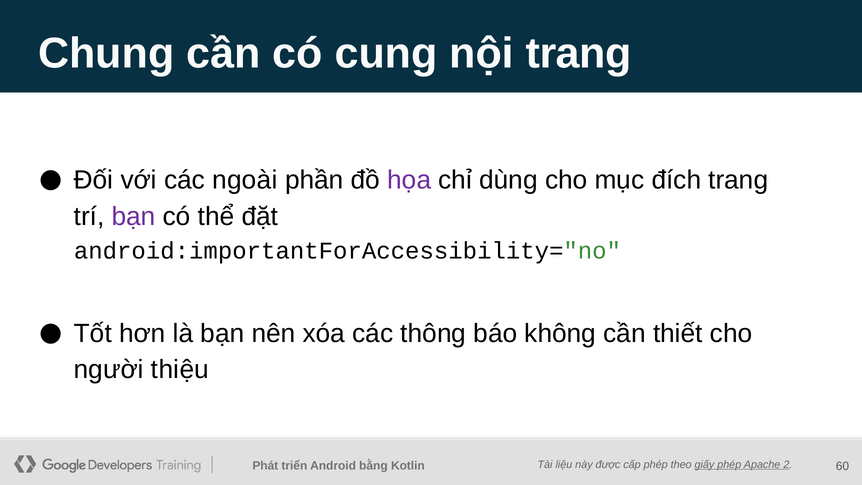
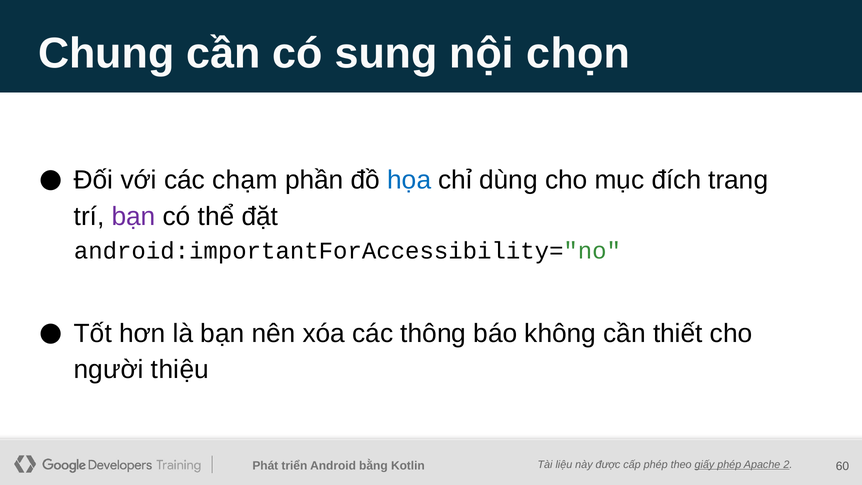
cung: cung -> sung (386, 54)
nội trang: trang -> chọn (578, 54)
ngoài: ngoài -> chạm (245, 180)
họa colour: purple -> blue (409, 180)
